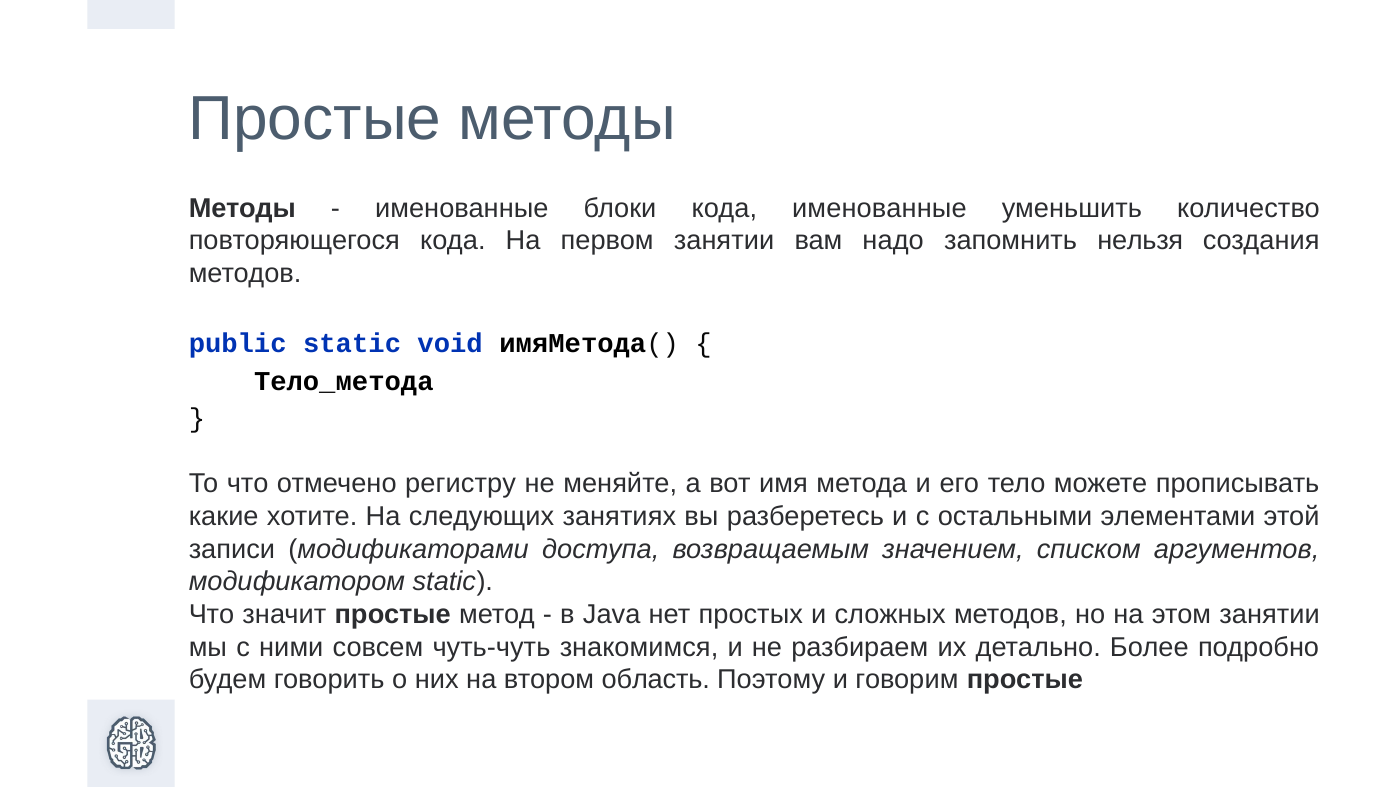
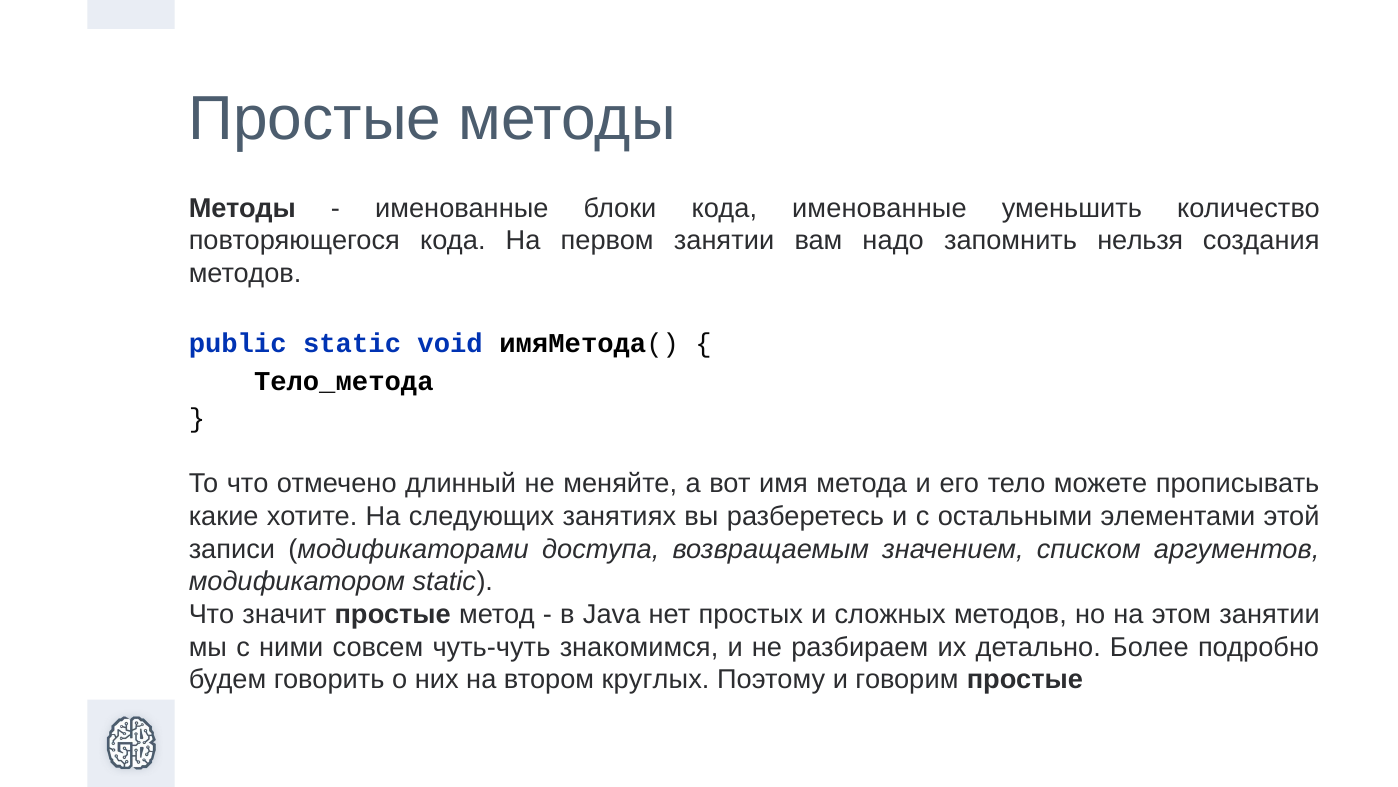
регистру: регистру -> длинный (461, 484)
область: область -> круглых (656, 679)
